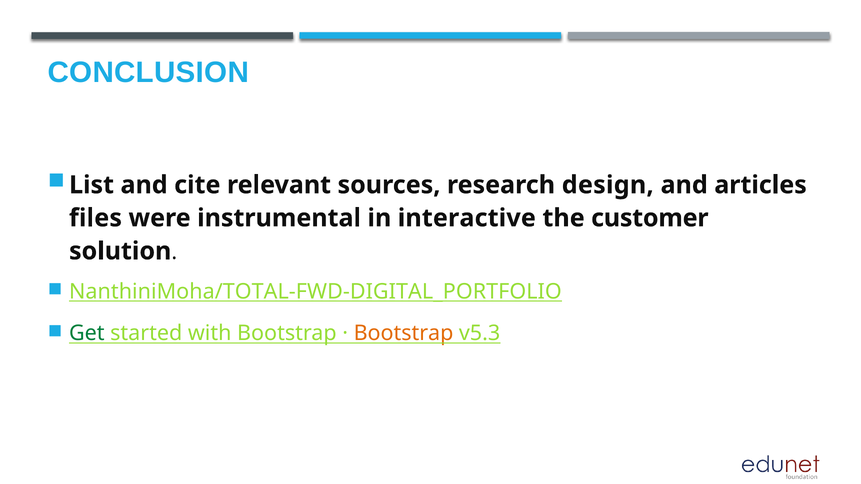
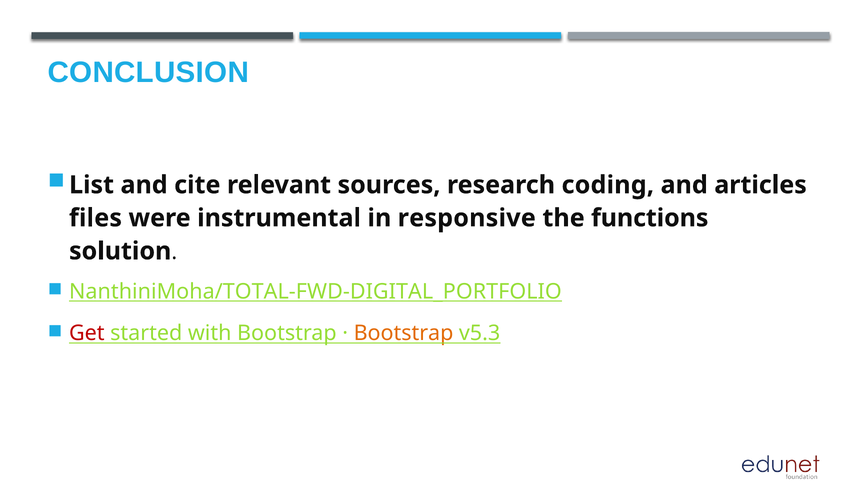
design: design -> coding (608, 185)
interactive: interactive -> responsive (467, 218)
customer: customer -> functions (650, 218)
Get colour: green -> red (87, 334)
